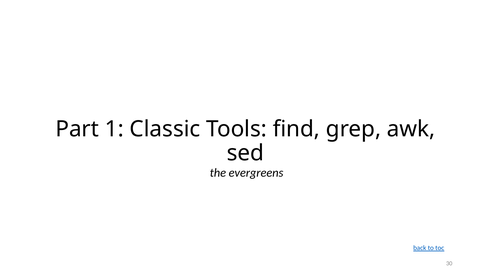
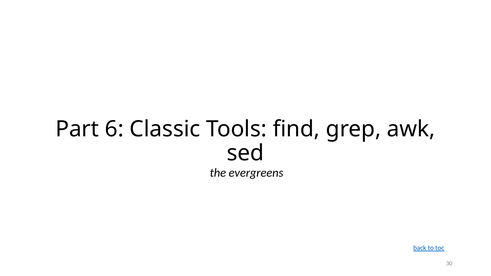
1: 1 -> 6 (114, 129)
